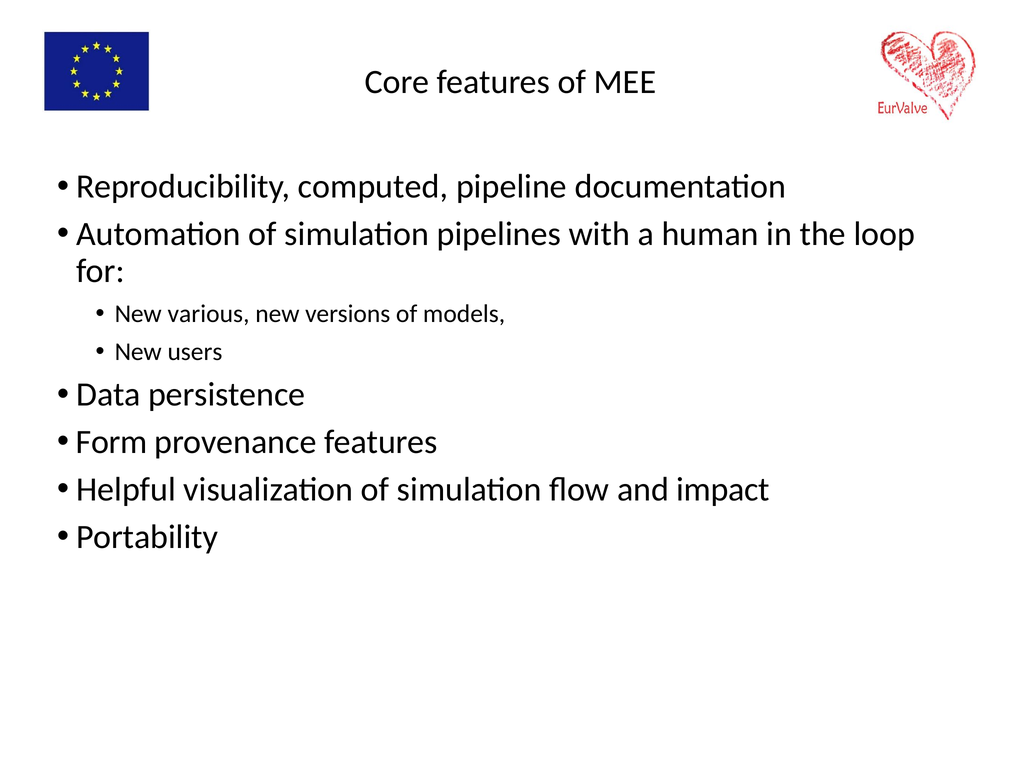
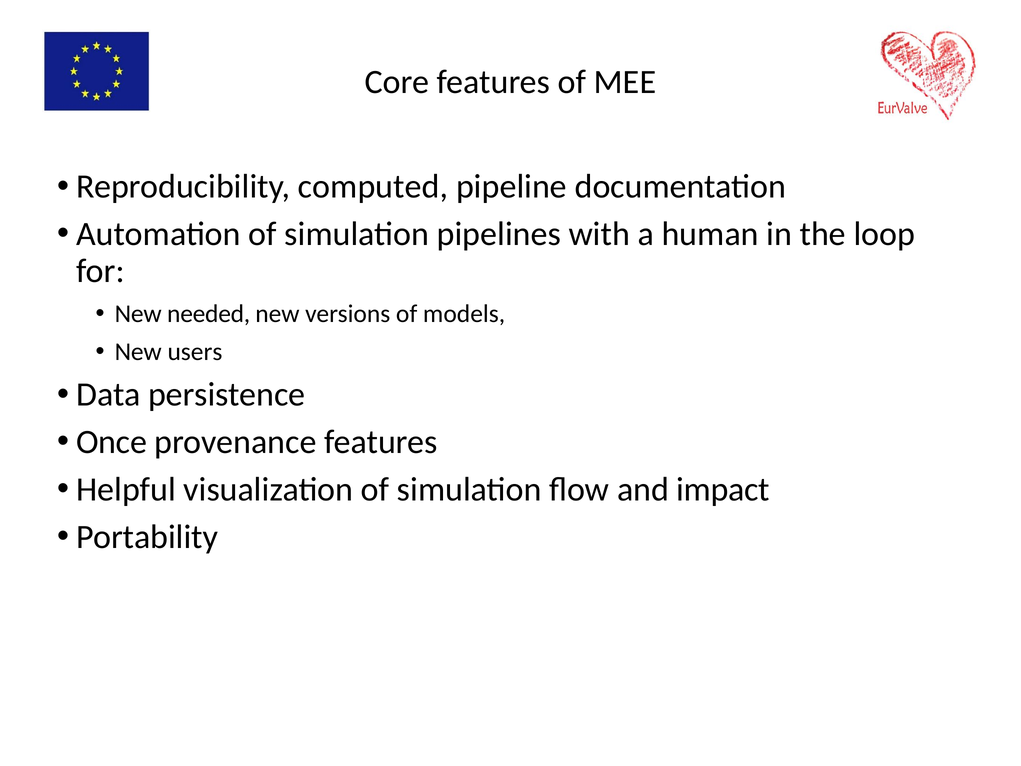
various: various -> needed (209, 314)
Form: Form -> Once (112, 442)
